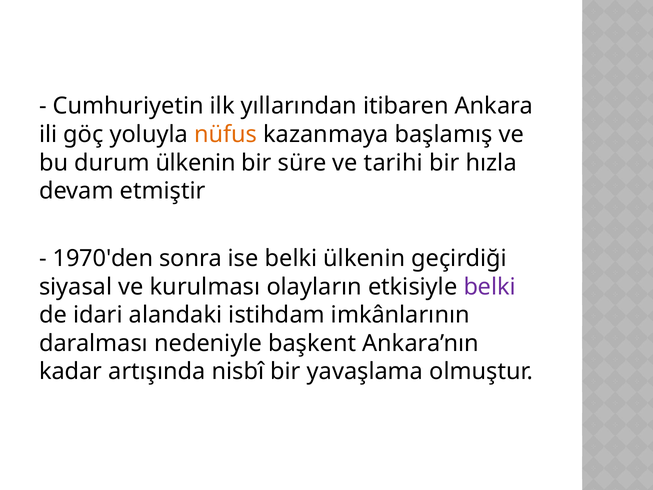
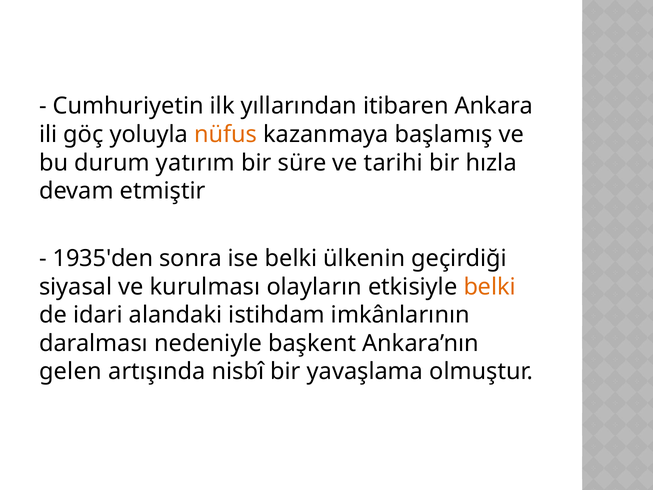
durum ülkenin: ülkenin -> yatırım (195, 163)
1970'den: 1970'den -> 1935'den (103, 258)
belki colour: purple -> orange (490, 287)
kadar: kadar -> gelen (70, 371)
